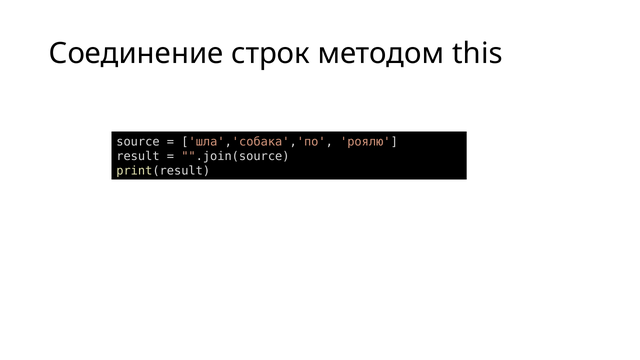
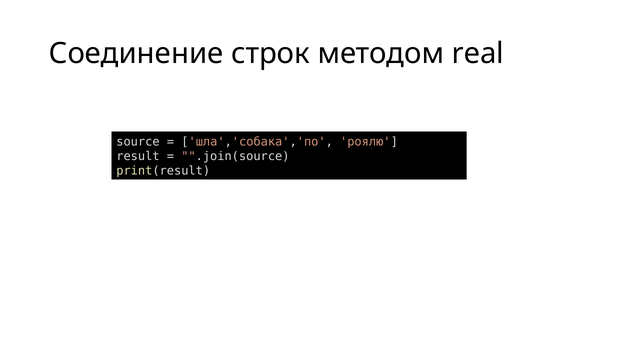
this: this -> real (478, 54)
